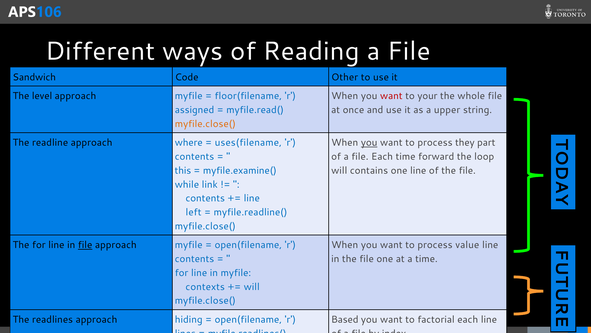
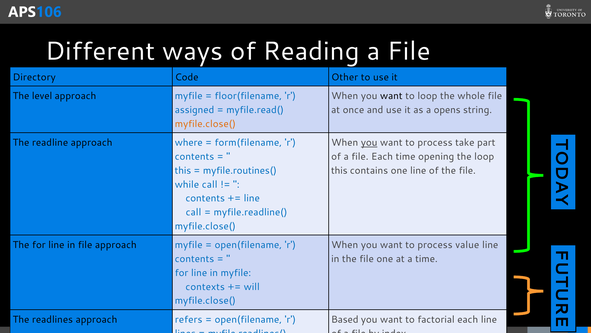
Sandwich: Sandwich -> Directory (34, 77)
want colour: red -> black (391, 96)
to your: your -> loop (427, 96)
upper: upper -> opens (447, 110)
uses(filename: uses(filename -> form(filename (248, 142)
they: they -> take (465, 142)
forward: forward -> opening (436, 156)
myfile.examine(: myfile.examine( -> myfile.routines( (240, 170)
will: will -> this (339, 170)
while link: link -> call (210, 184)
left: left -> call (194, 212)
file underline: present -> none (85, 245)
hiding: hiding -> refers (189, 319)
